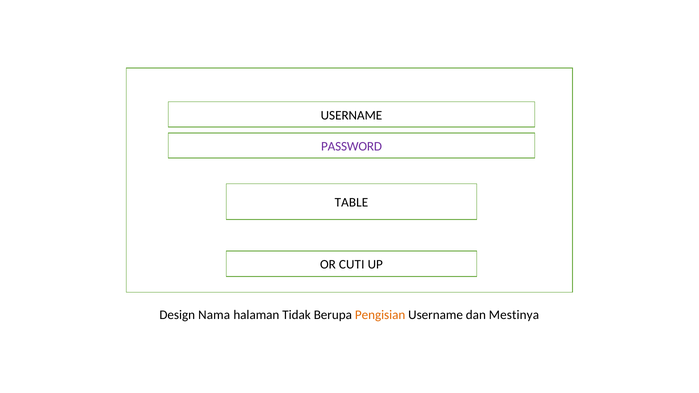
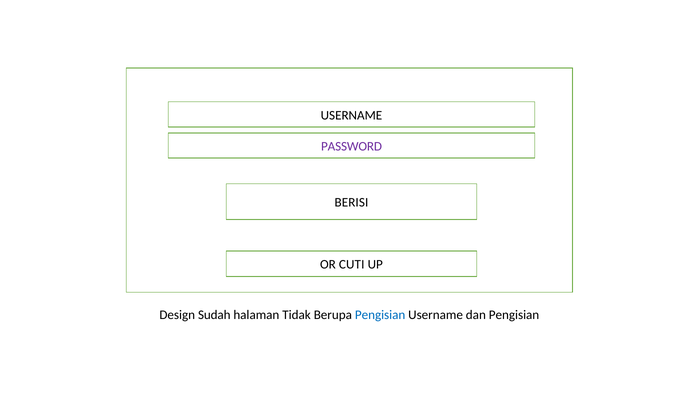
TABLE: TABLE -> BERISI (351, 203)
Nama: Nama -> Sudah (214, 315)
Pengisian colour: orange -> blue (380, 315)
dan Mestinya: Mestinya -> Pengisian (514, 315)
